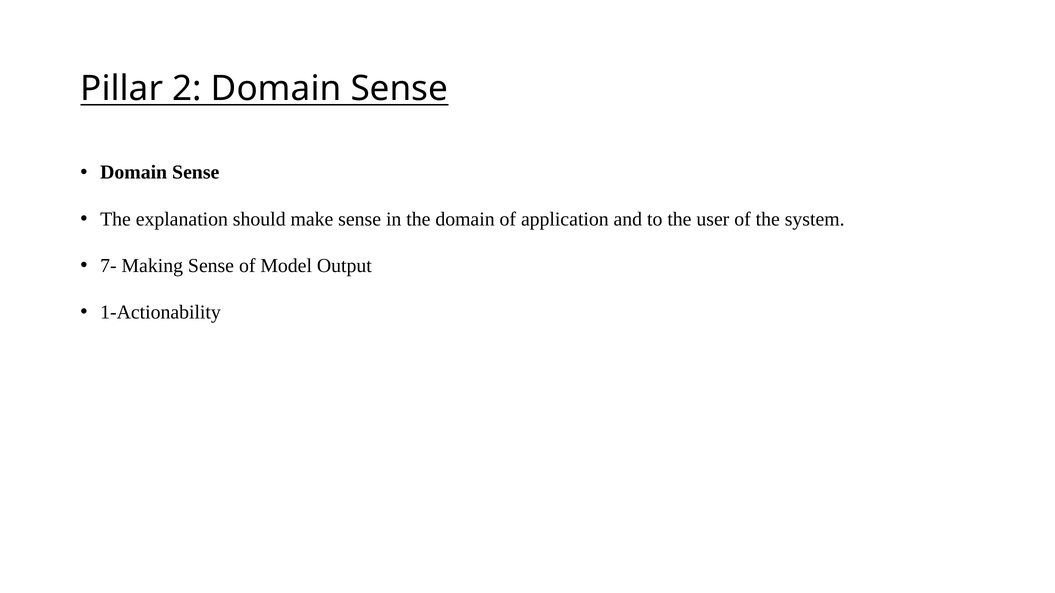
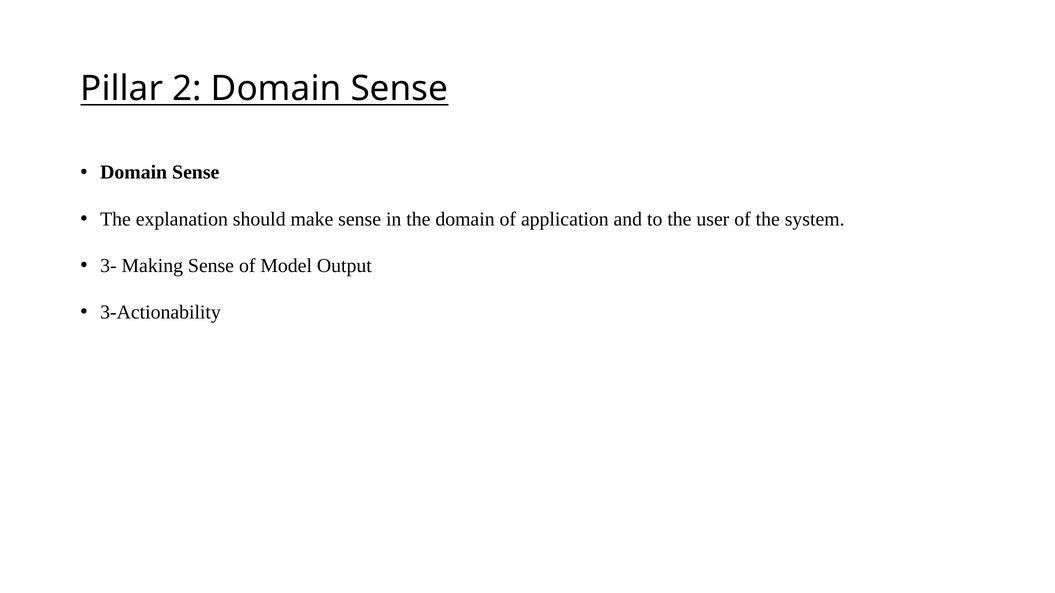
7-: 7- -> 3- (108, 266)
1-Actionability: 1-Actionability -> 3-Actionability (161, 313)
